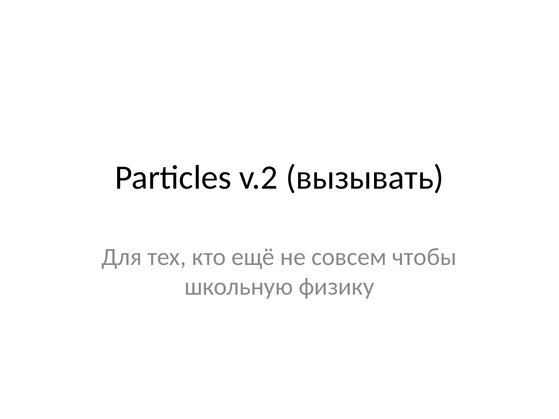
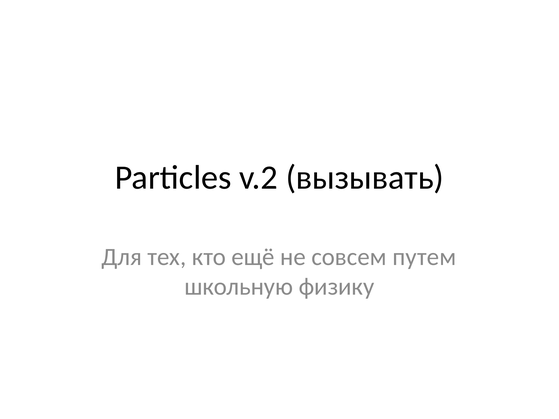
чтобы: чтобы -> путем (424, 257)
